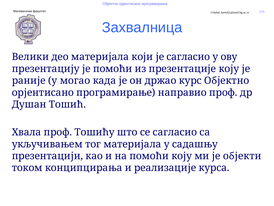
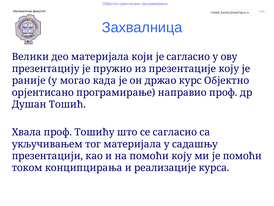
је помоћи: помоћи -> пружио (113, 69)
је објекти: објекти -> помоћи (242, 156)
